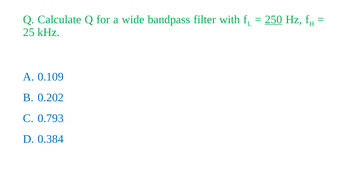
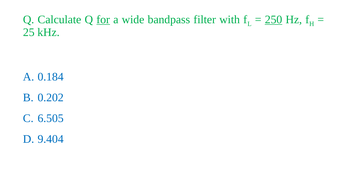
for underline: none -> present (103, 20)
0.109: 0.109 -> 0.184 (51, 77)
0.793: 0.793 -> 6.505 (51, 118)
0.384: 0.384 -> 9.404 (51, 139)
